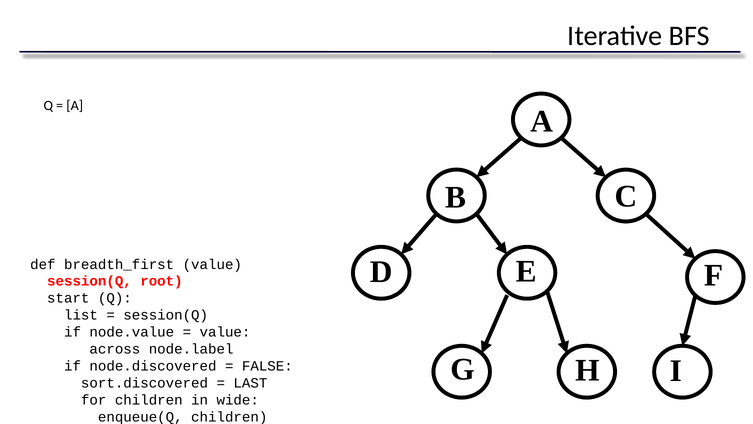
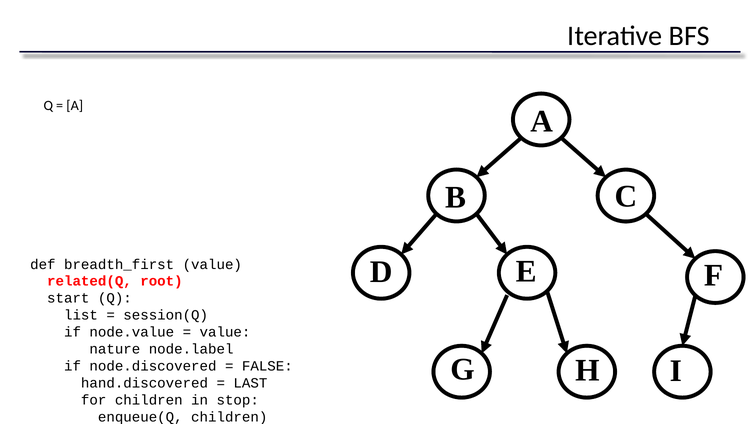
session(Q: session(Q -> related(Q (89, 281)
across: across -> nature (115, 349)
sort.discovered: sort.discovered -> hand.discovered (145, 383)
wide: wide -> stop (238, 400)
